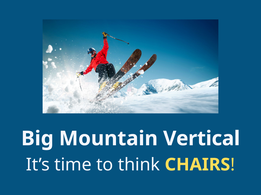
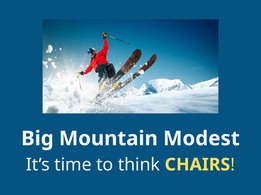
Vertical: Vertical -> Modest (201, 139)
